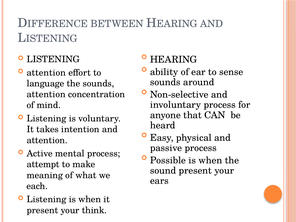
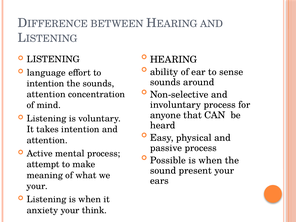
attention: attention -> language (46, 73)
language: language -> intention (45, 84)
each: each -> your (37, 186)
present: present -> anxiety (42, 210)
